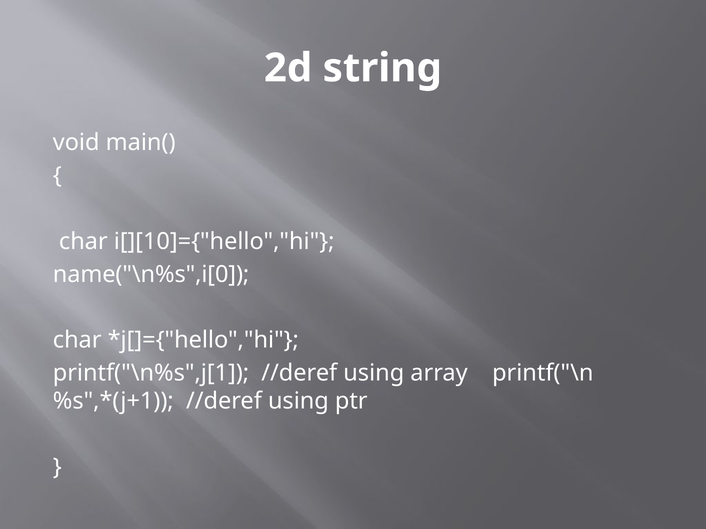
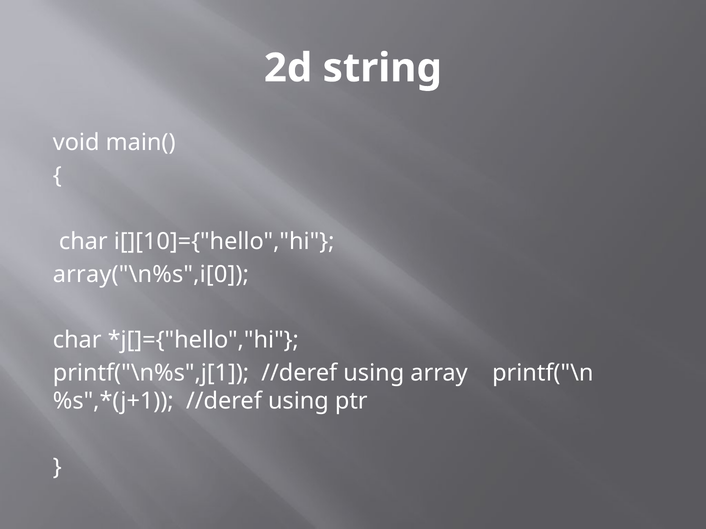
name("\n%s",i[0: name("\n%s",i[0 -> array("\n%s",i[0 (151, 275)
